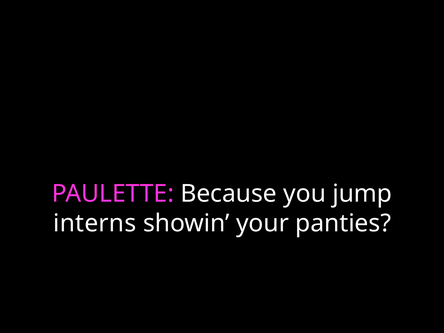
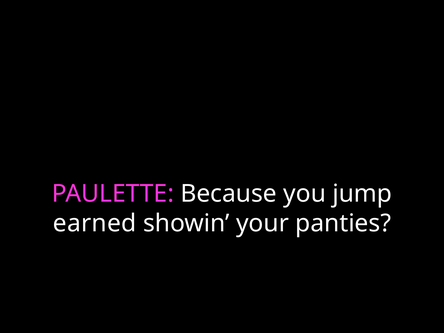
interns: interns -> earned (95, 223)
